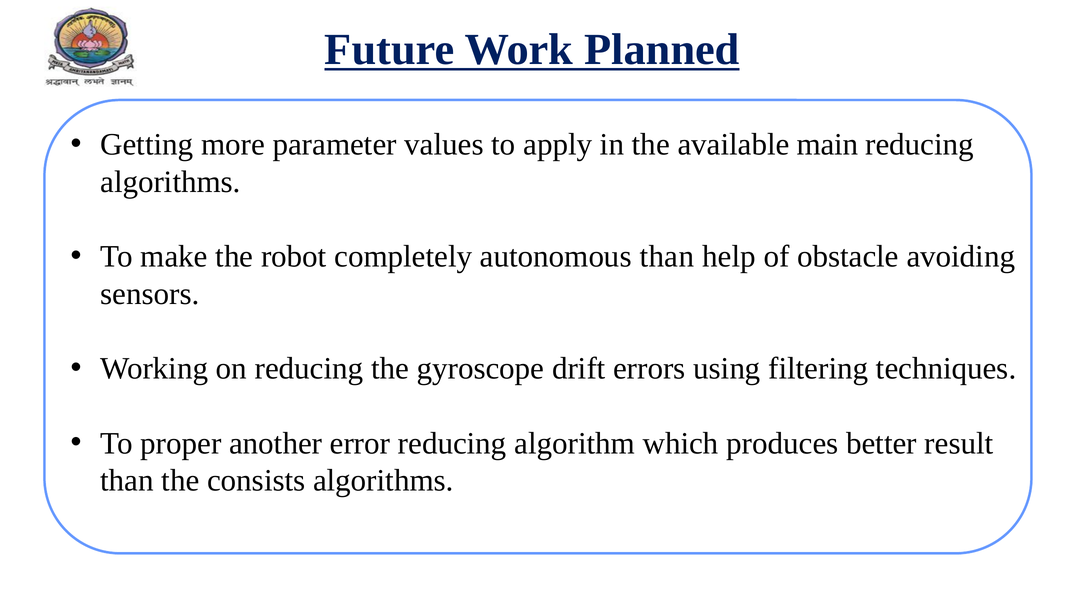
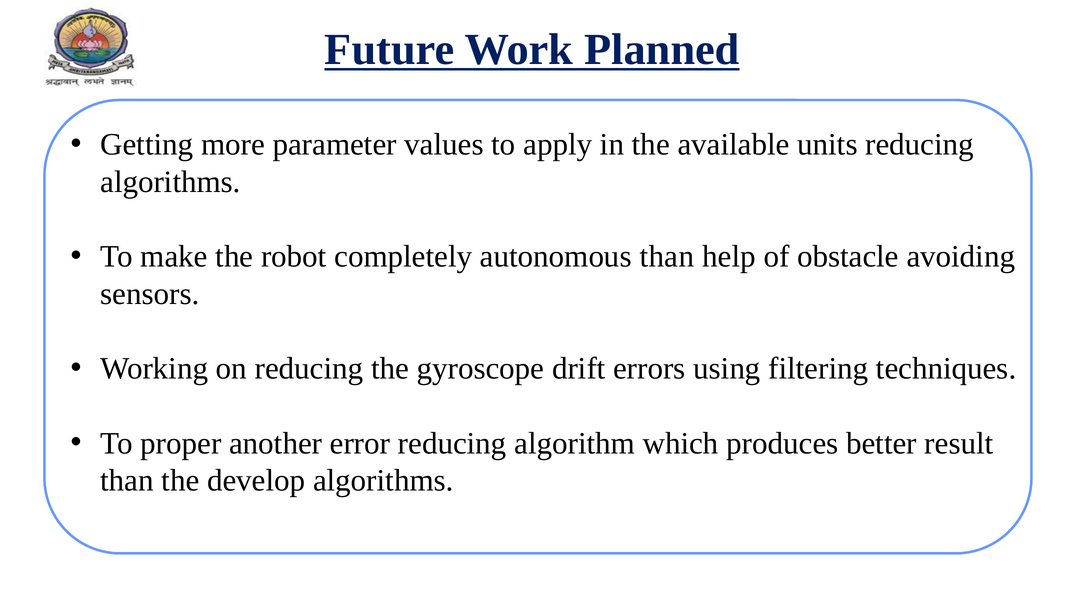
main: main -> units (827, 145)
consists: consists -> develop (256, 481)
